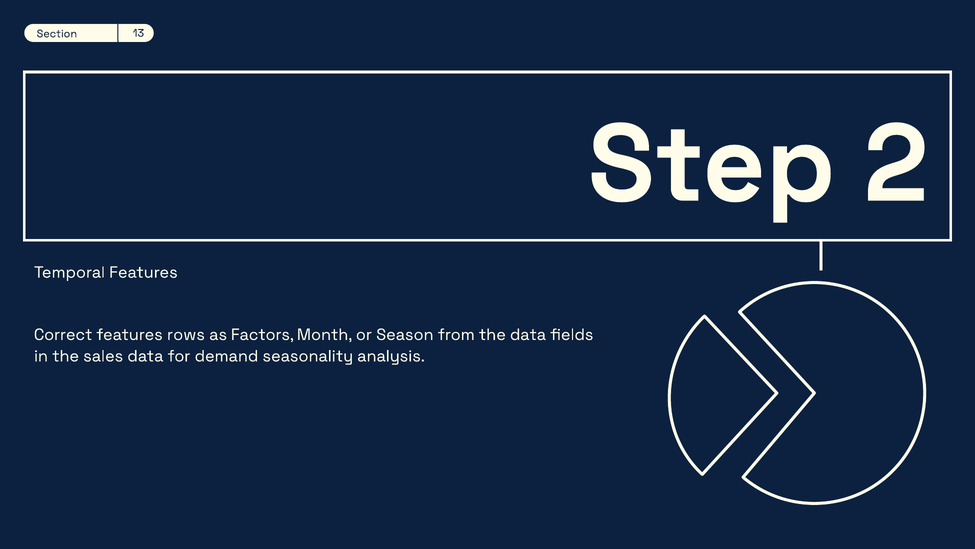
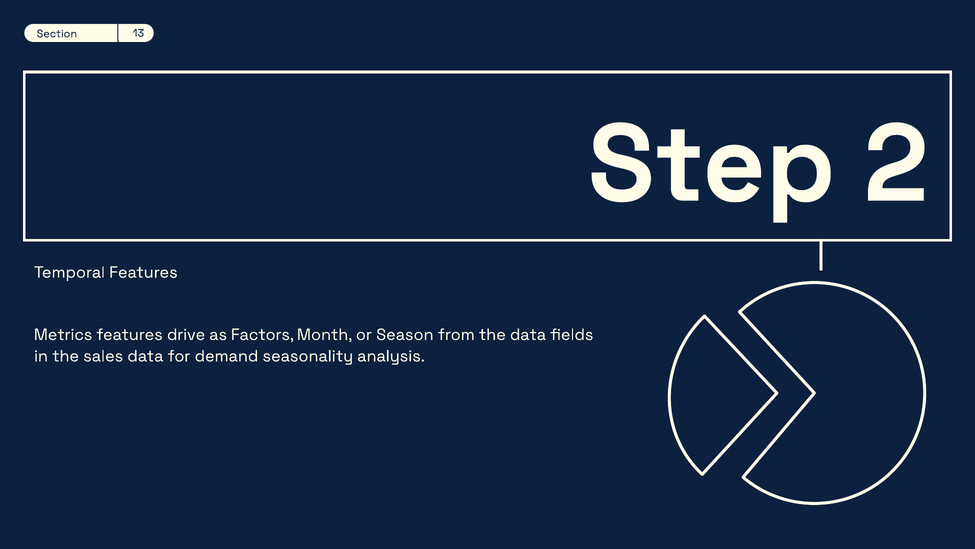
Correct: Correct -> Metrics (63, 334)
rows: rows -> drive (186, 334)
